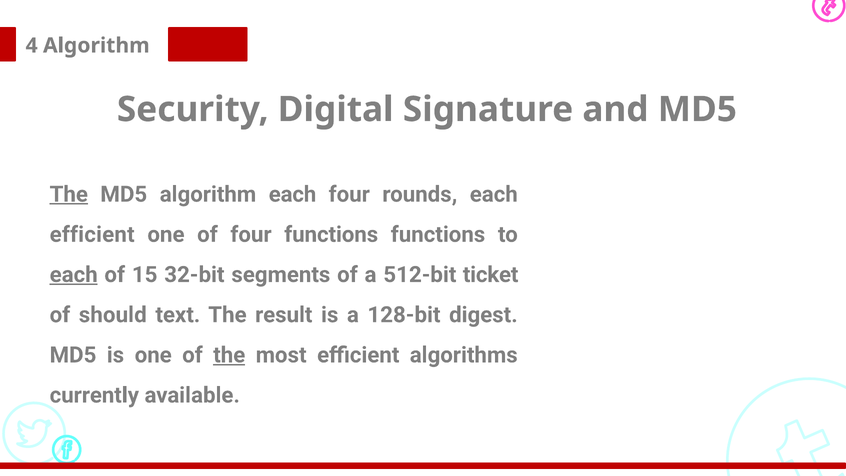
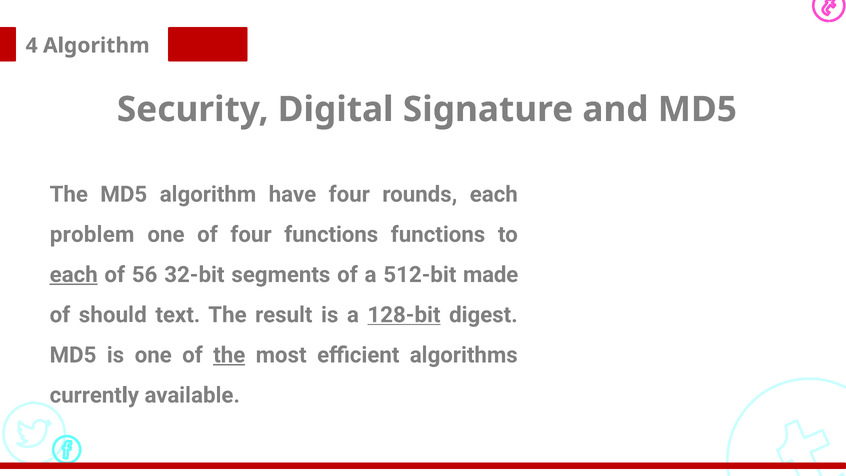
The underline: present -> none (69, 194)
algorithm each: each -> have (292, 194)
efficient: efficient -> problem (92, 234)
15: 15 -> 56 (145, 275)
ticket: ticket -> made (491, 275)
128-bit underline: none -> present (404, 315)
